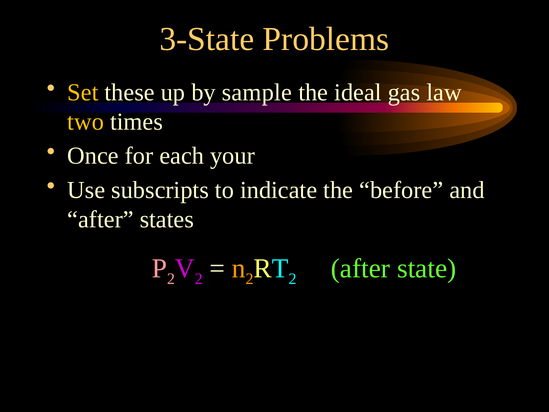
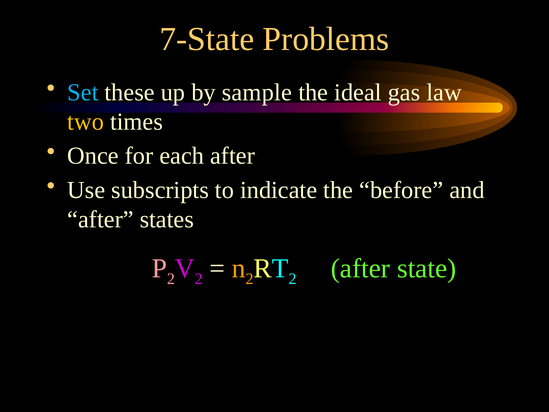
3-State: 3-State -> 7-State (207, 39)
Set colour: yellow -> light blue (83, 92)
each your: your -> after (232, 156)
